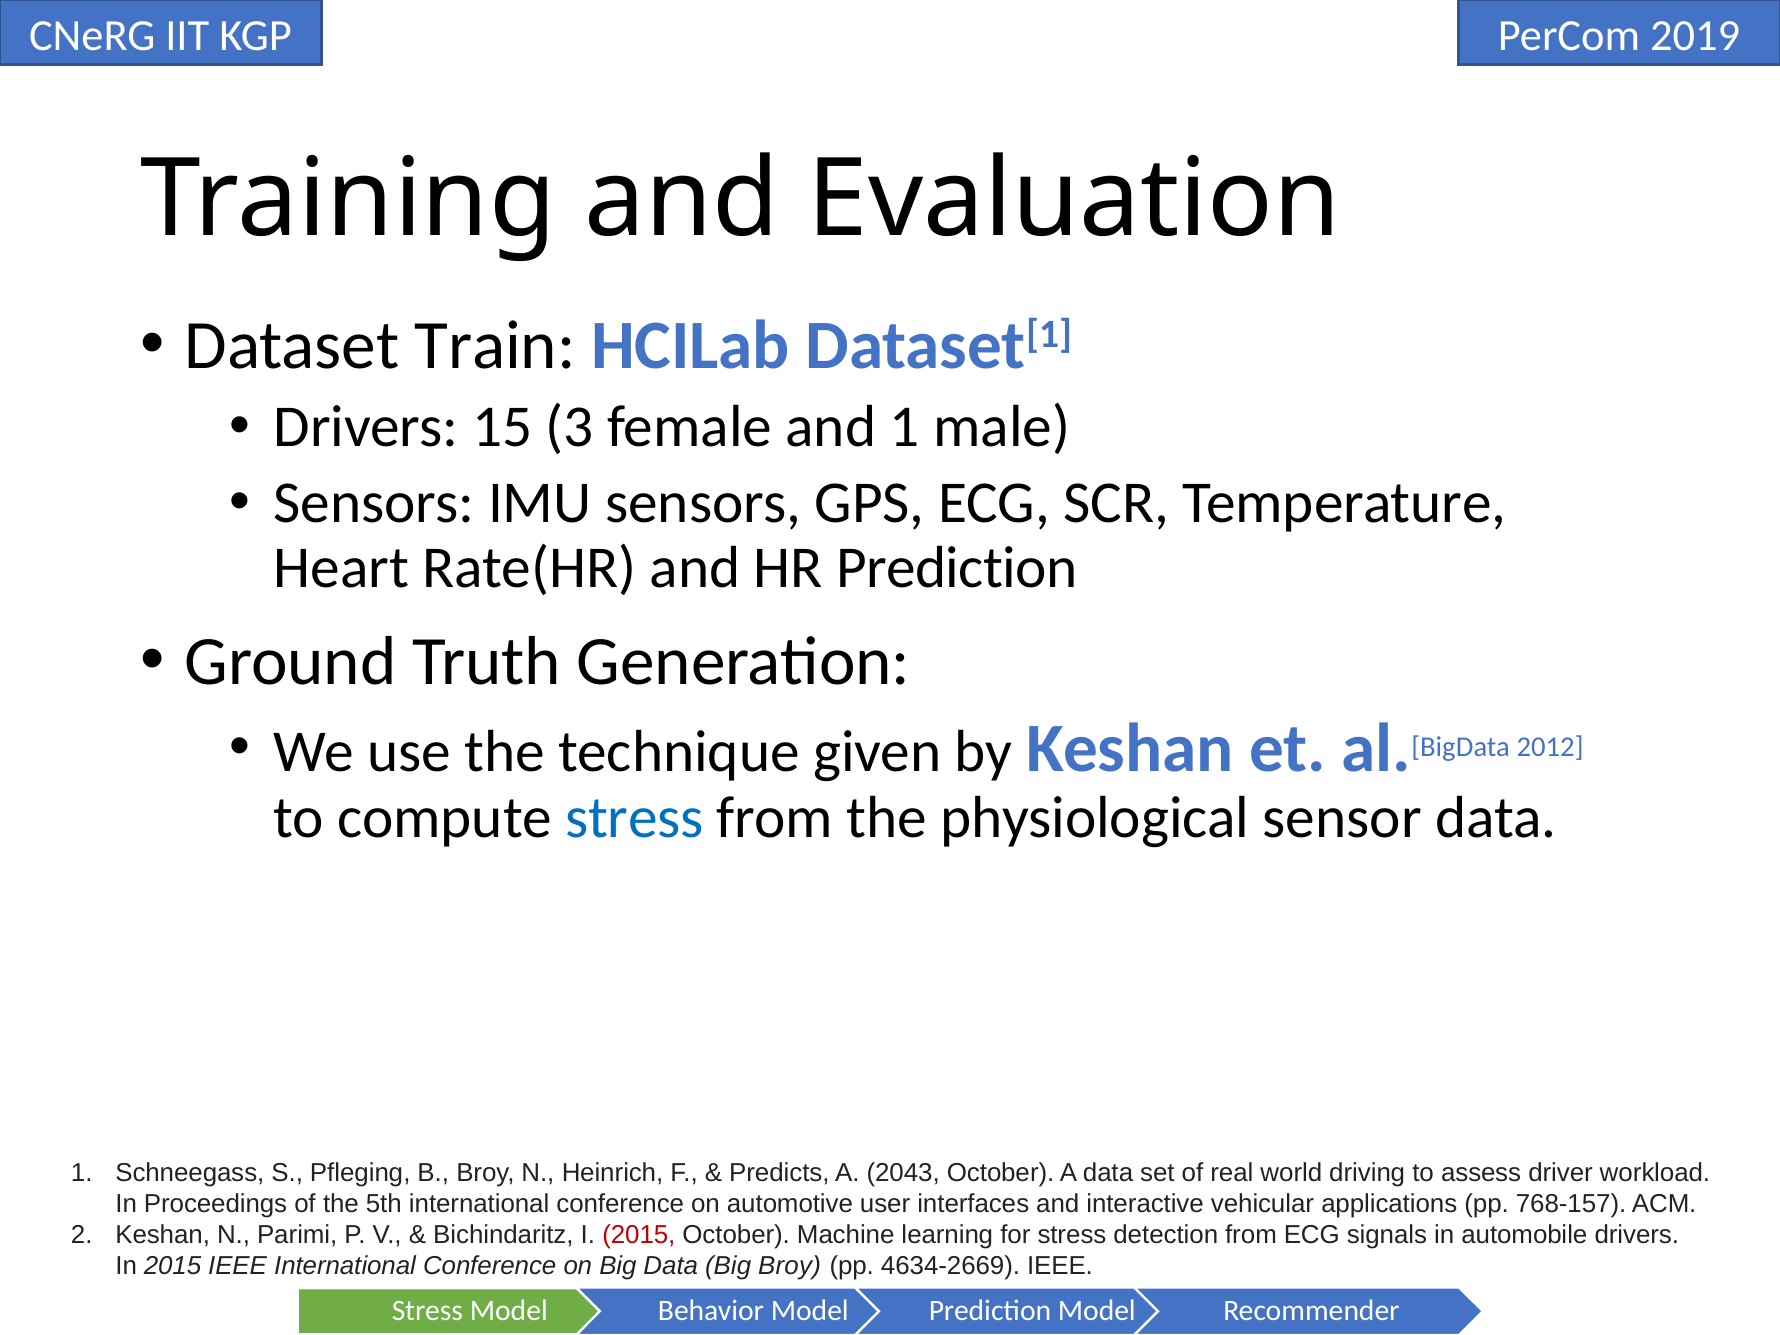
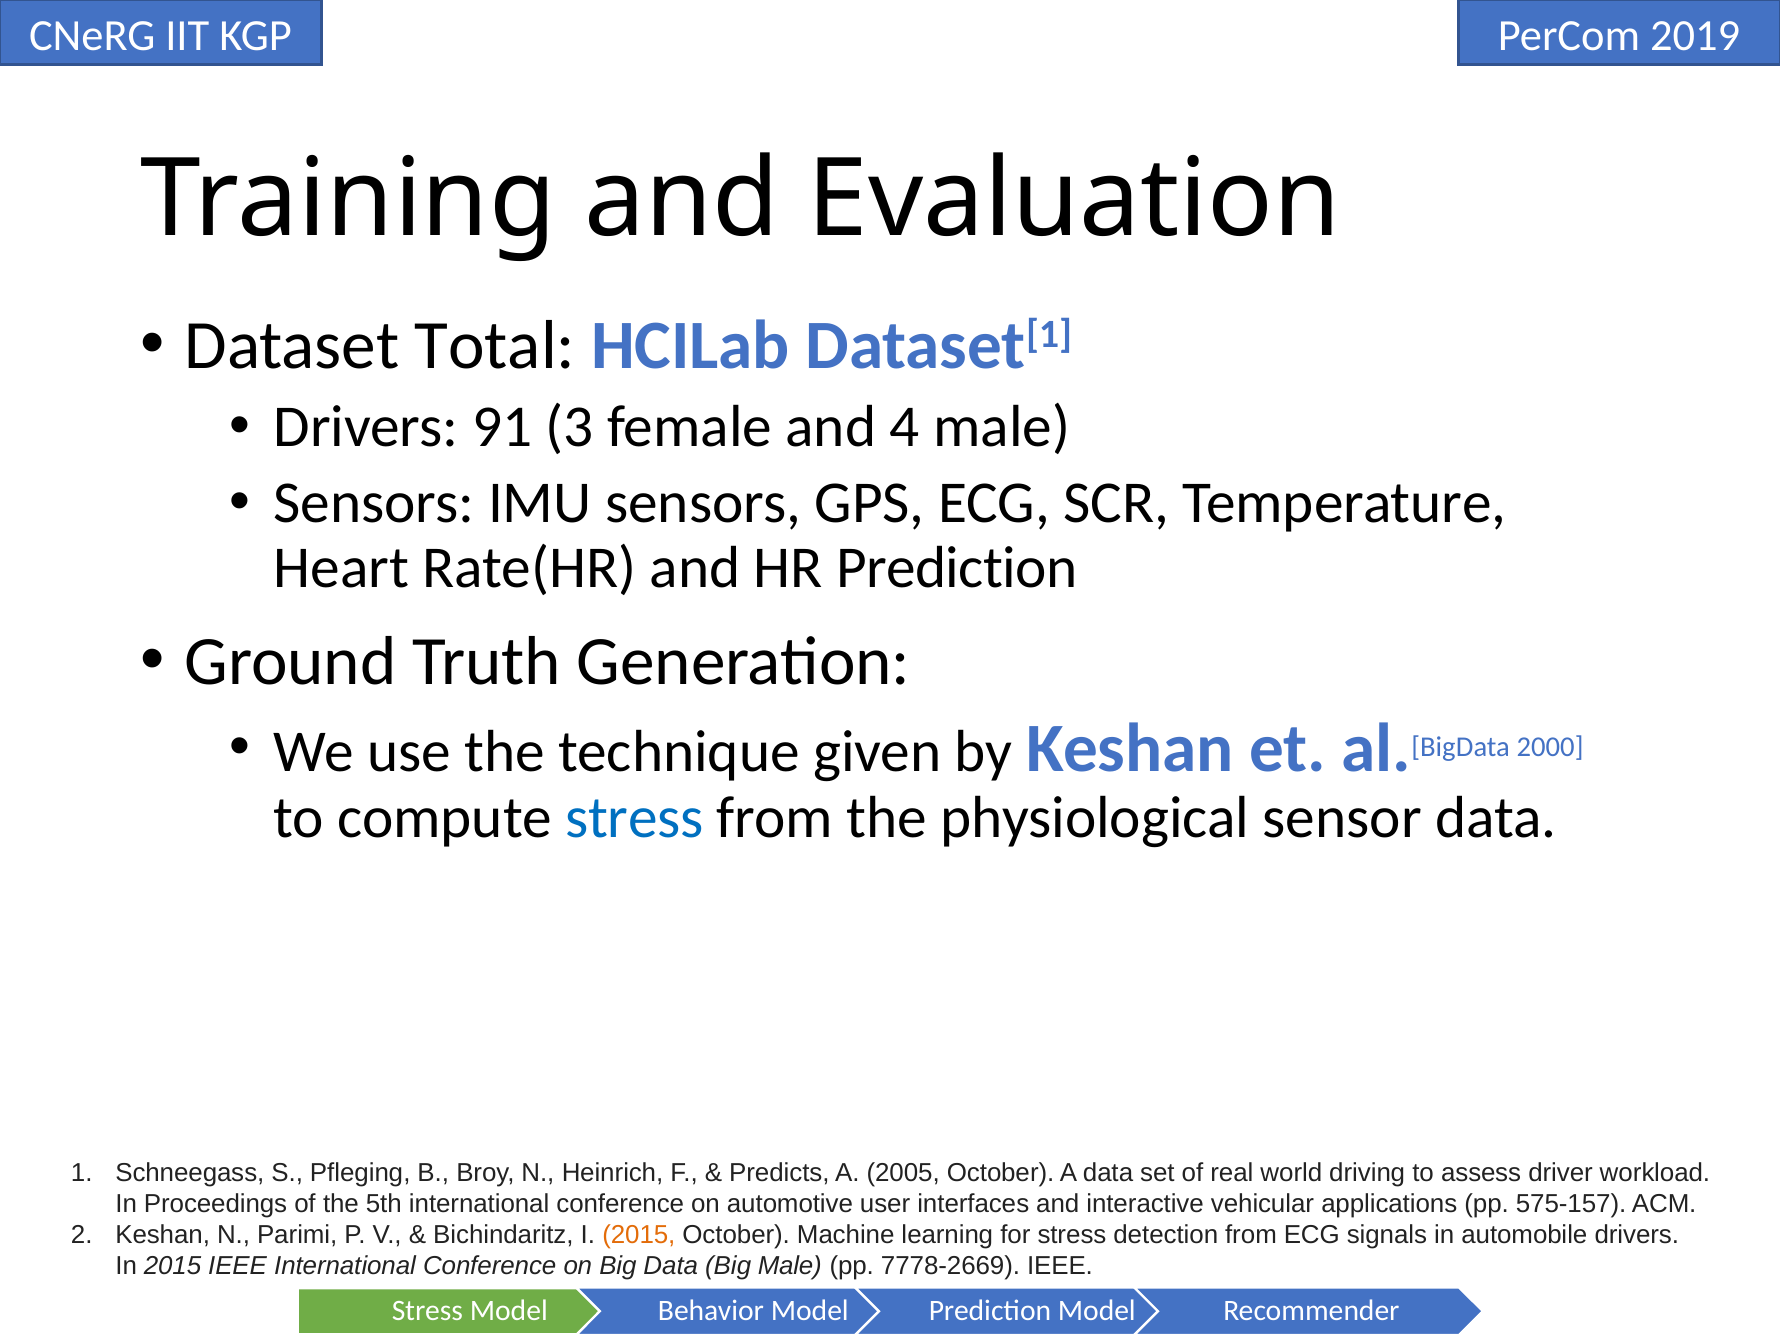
Train: Train -> Total (495, 345)
15: 15 -> 91 (502, 427)
and 1: 1 -> 4 (905, 427)
2012: 2012 -> 2000 (1550, 747)
2043: 2043 -> 2005 (903, 1173)
768-157: 768-157 -> 575-157 (1571, 1204)
2015 colour: red -> orange (639, 1235)
Big Broy: Broy -> Male (790, 1266)
4634-2669: 4634-2669 -> 7778-2669 (951, 1266)
